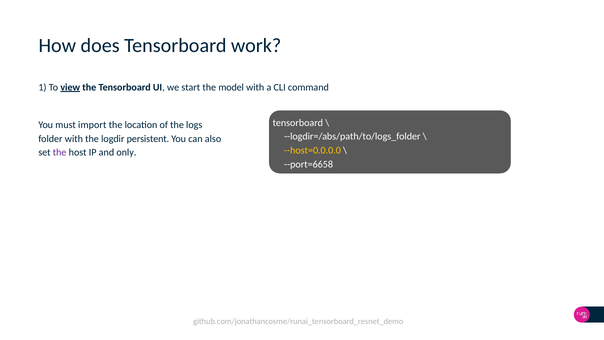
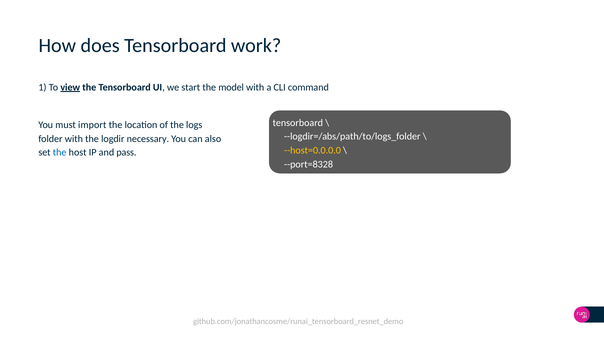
persistent: persistent -> necessary (148, 139)
the colour: purple -> blue (60, 153)
only: only -> pass (126, 153)
--port=6658: --port=6658 -> --port=8328 (309, 164)
